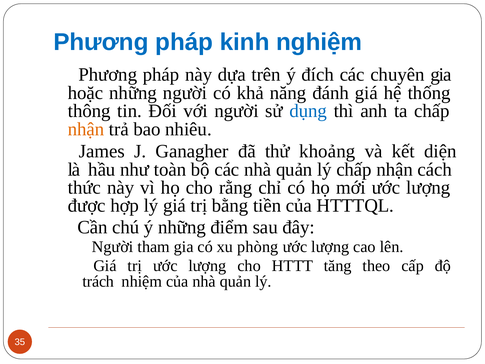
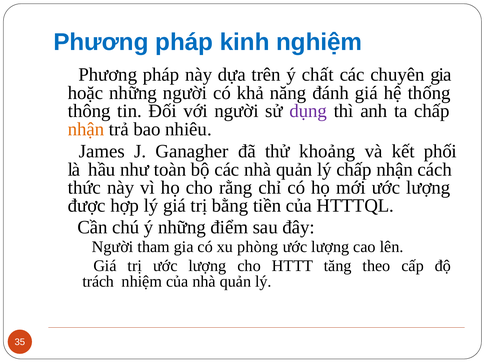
đích: đích -> chất (318, 75)
dụng colour: blue -> purple (308, 111)
diện: diện -> phối (440, 151)
